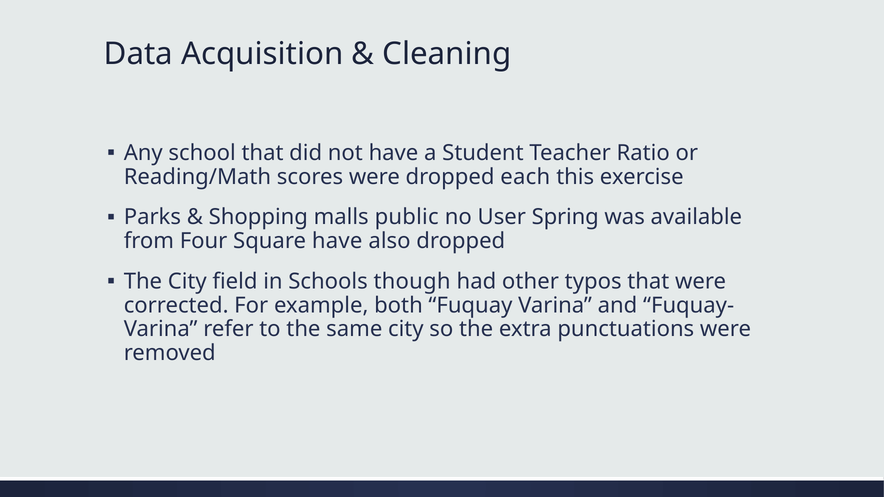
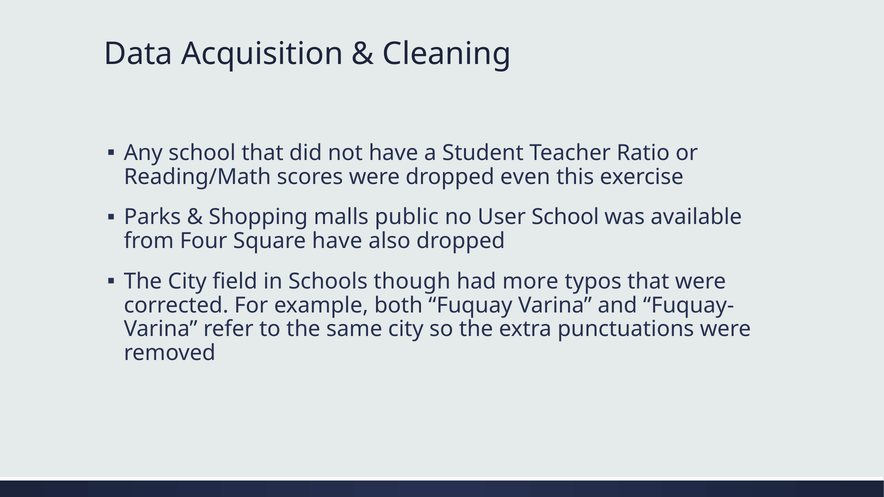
each: each -> even (525, 177)
User Spring: Spring -> School (565, 217)
other: other -> more (530, 282)
